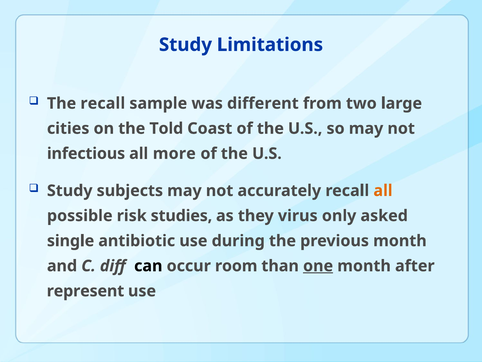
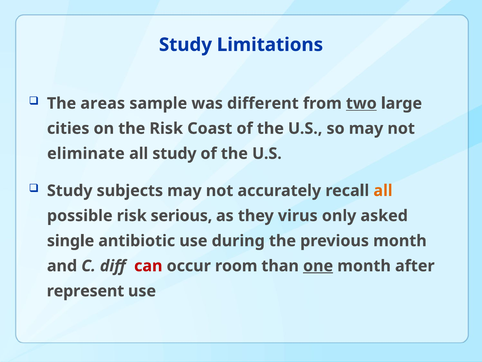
The recall: recall -> areas (103, 103)
two underline: none -> present (361, 103)
the Told: Told -> Risk (166, 128)
infectious: infectious -> eliminate (86, 153)
all more: more -> study (174, 153)
studies: studies -> serious (181, 216)
can colour: black -> red (148, 266)
